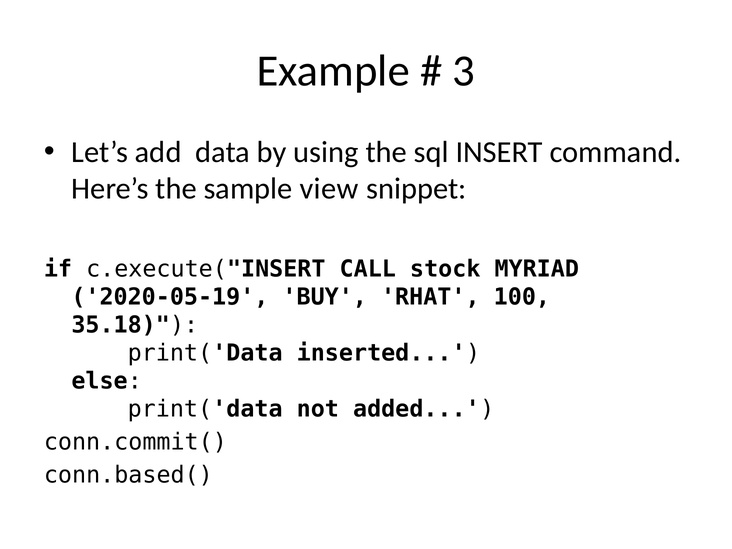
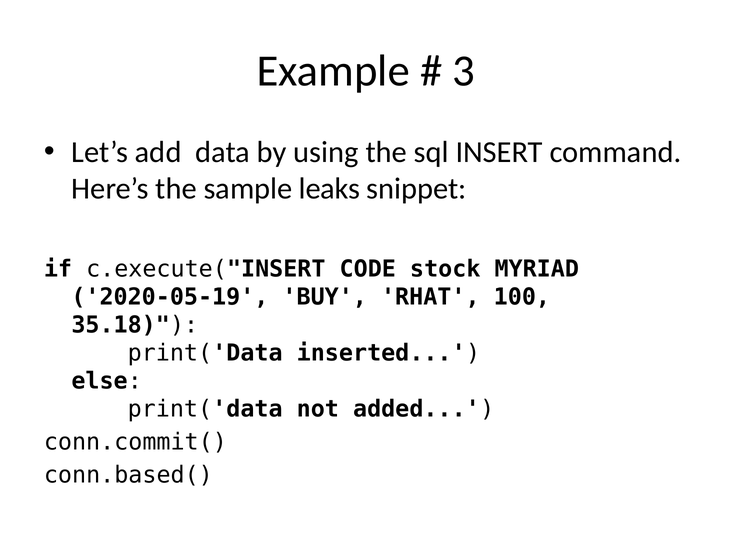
view: view -> leaks (330, 189)
CALL: CALL -> CODE (368, 269)
